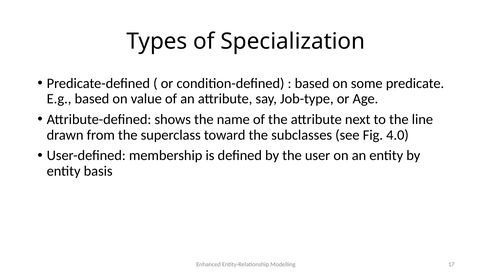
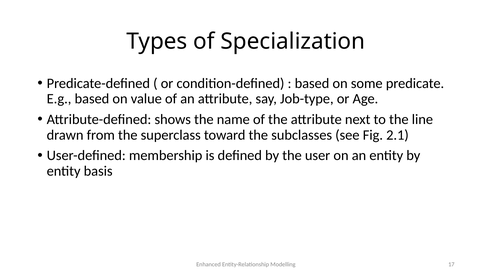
4.0: 4.0 -> 2.1 (397, 135)
